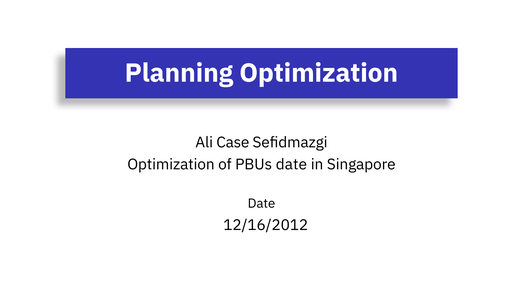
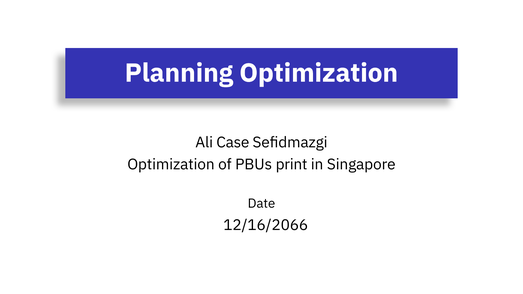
PBUs date: date -> print (292, 164)
12/16/2012: 12/16/2012 -> 12/16/2066 (266, 225)
